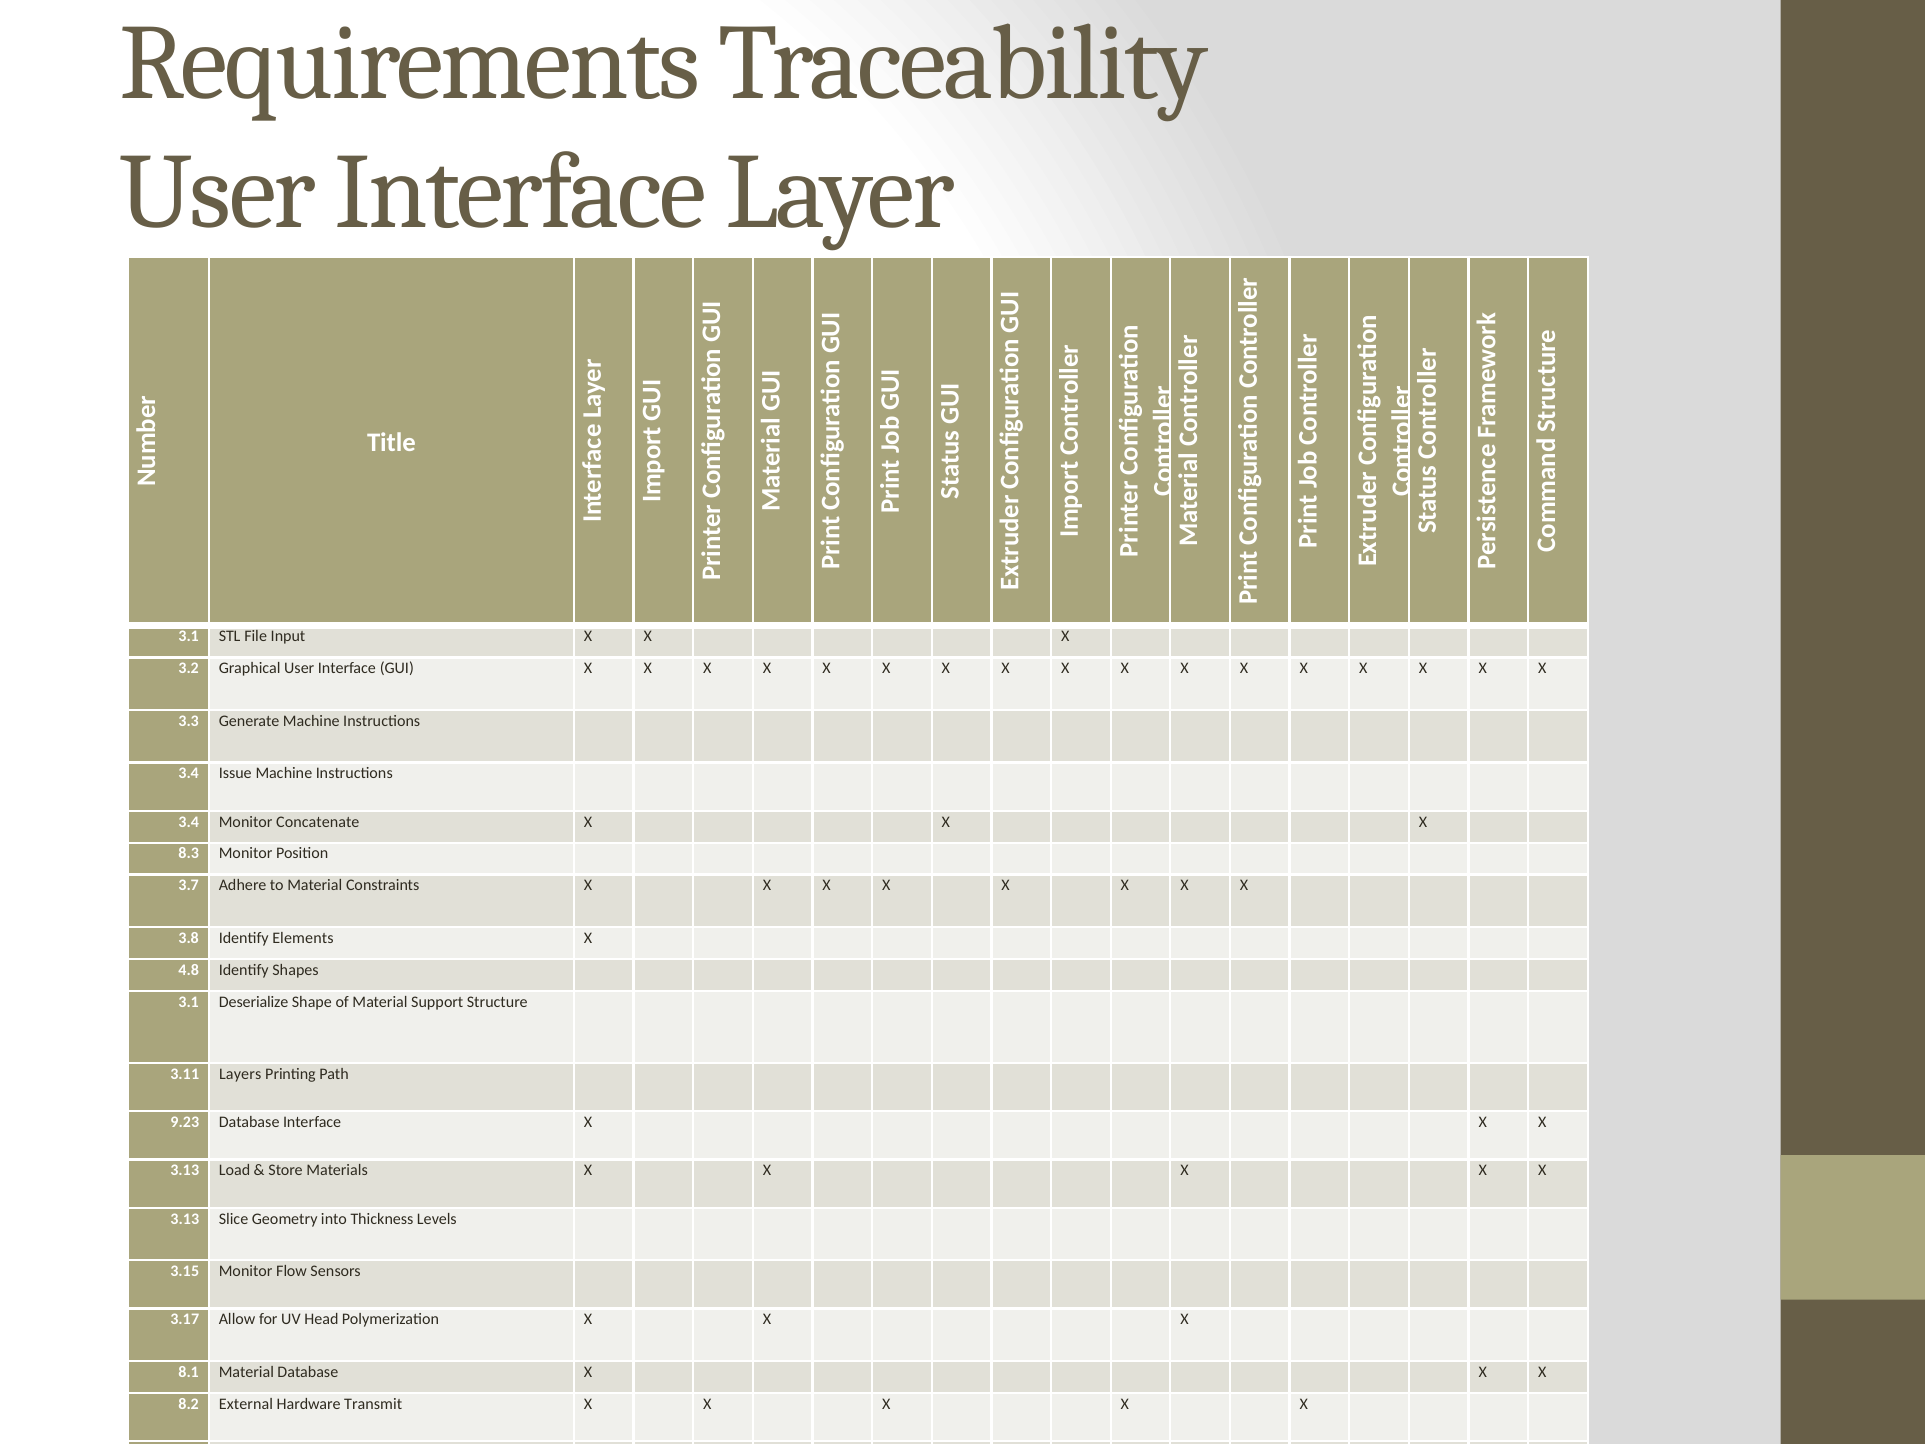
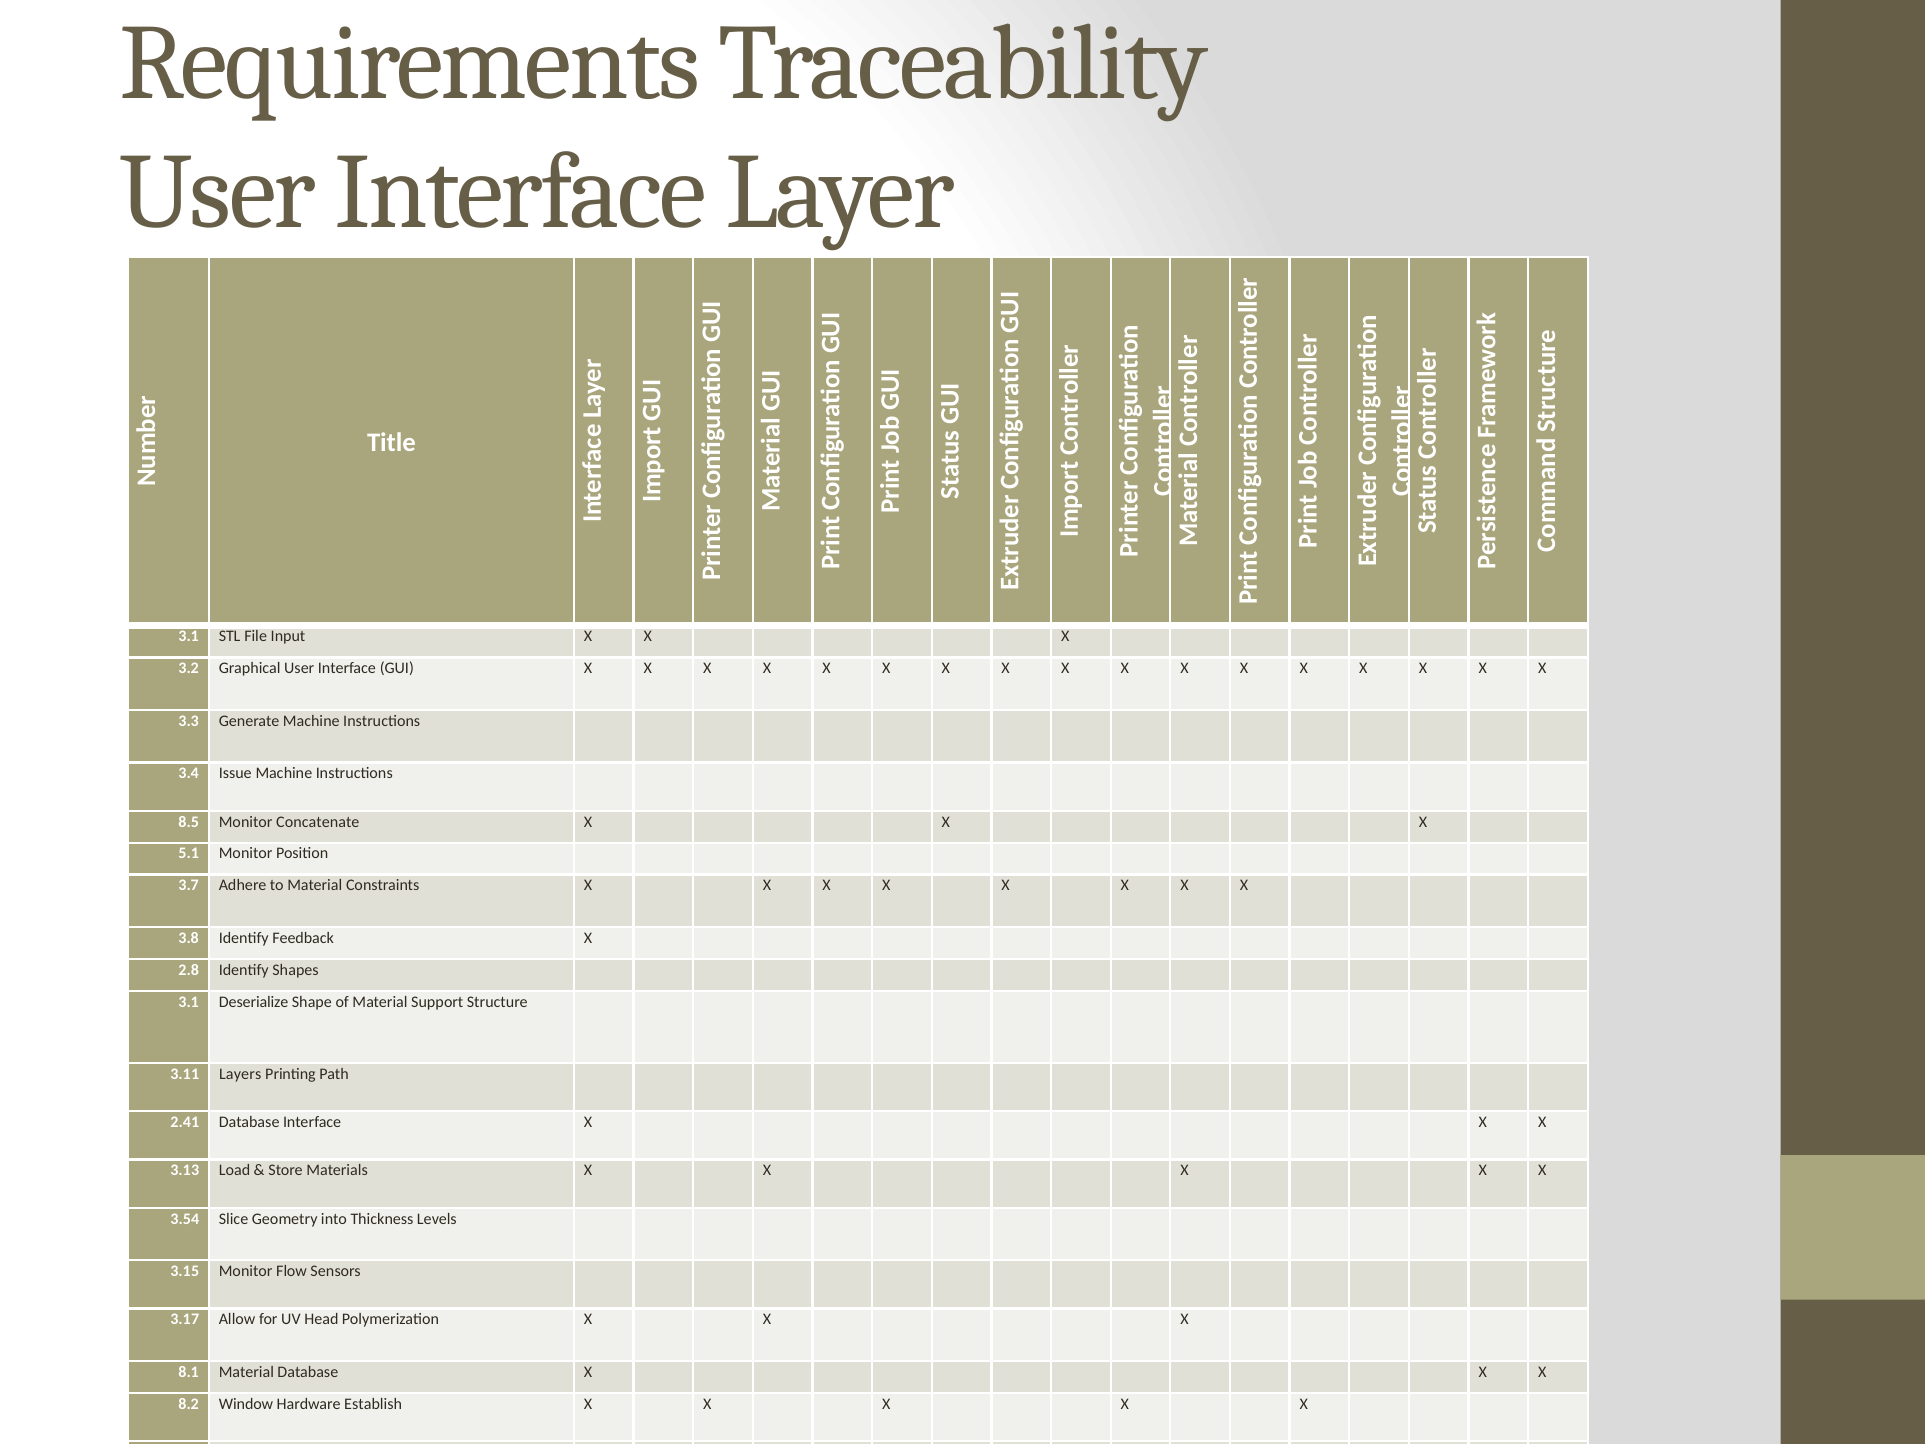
3.4: 3.4 -> 8.5 (189, 822)
8.3: 8.3 -> 5.1 (189, 854)
Elements: Elements -> Feedback (303, 938)
4.8: 4.8 -> 2.8 (189, 970)
9.23: 9.23 -> 2.41 (185, 1122)
3.13: 3.13 -> 3.54 (185, 1219)
External: External -> Window (246, 1404)
Transmit: Transmit -> Establish (373, 1404)
